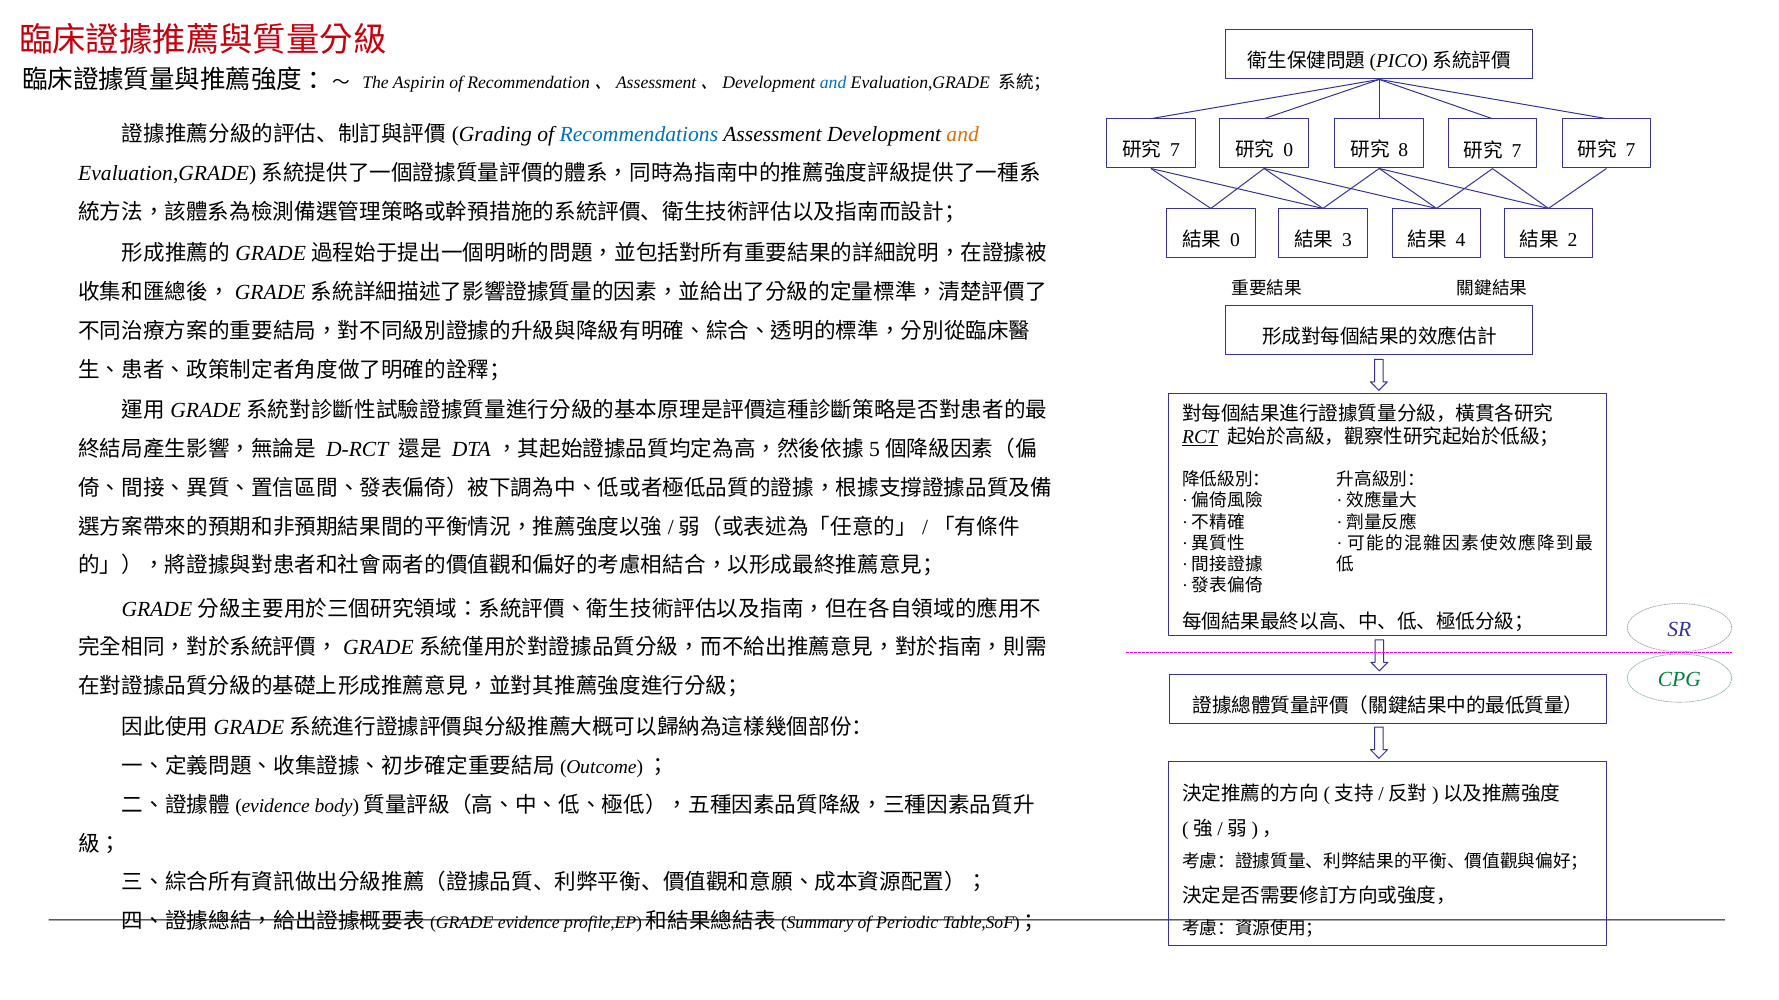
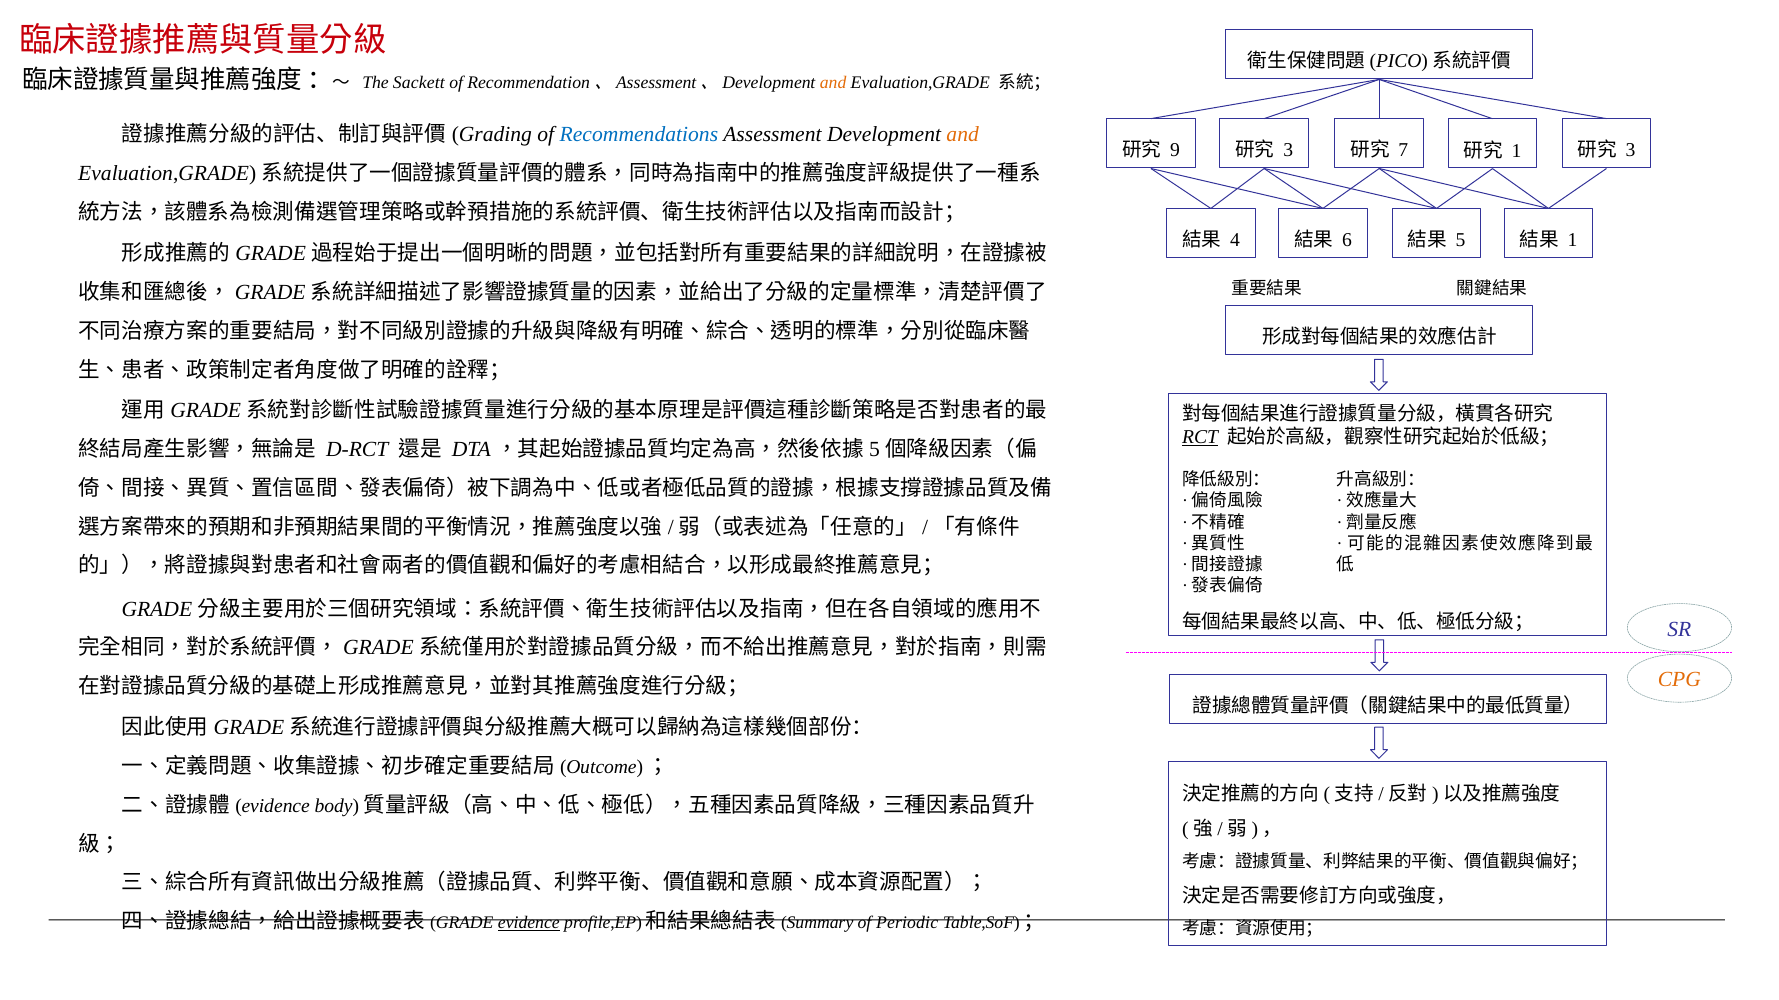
Aspirin: Aspirin -> Sackett (419, 83)
and colour: blue -> orange (833, 83)
7: 7 -> 9 (1175, 151)
0: 0 -> 3 (1288, 151)
8: 8 -> 7 (1403, 151)
7: 7 -> 1 (1517, 151)
7: 7 -> 3 (1631, 150)
0: 0 -> 4 (1235, 240)
3: 3 -> 6 (1347, 240)
4: 4 -> 5 (1461, 240)
2: 2 -> 1 (1573, 240)
CPG colour: green -> orange (1679, 680)
evidence underline: none -> present (529, 923)
